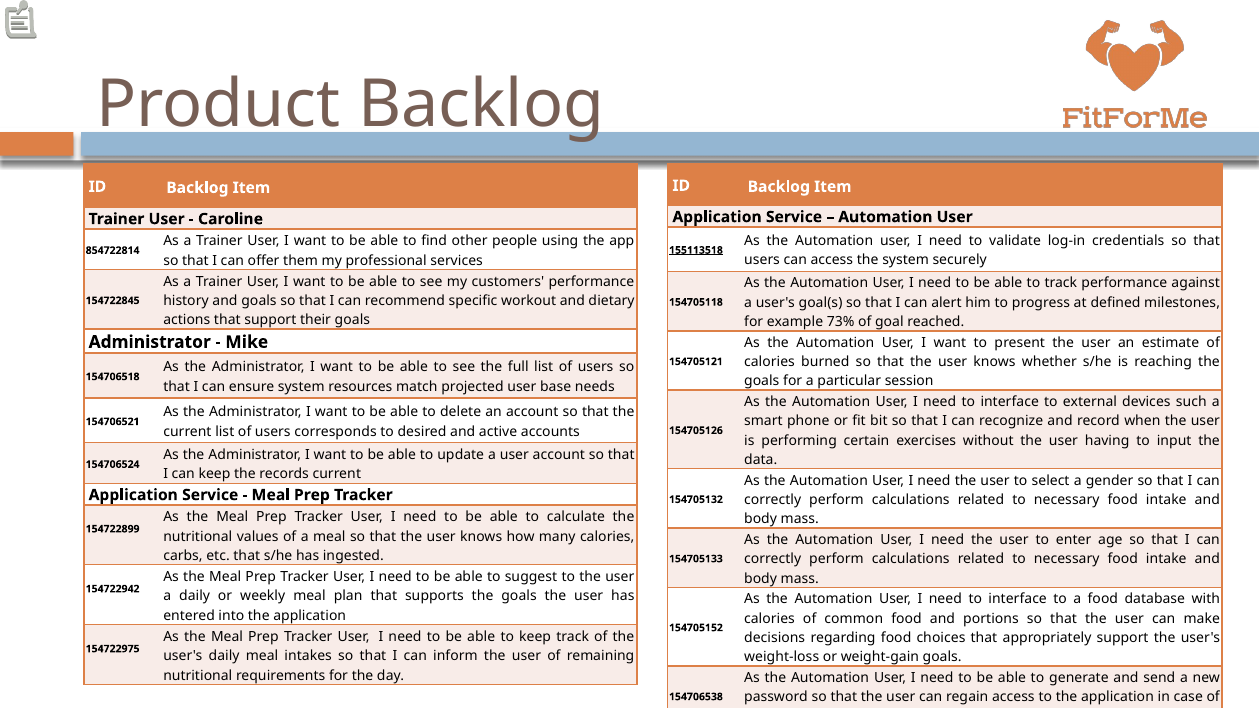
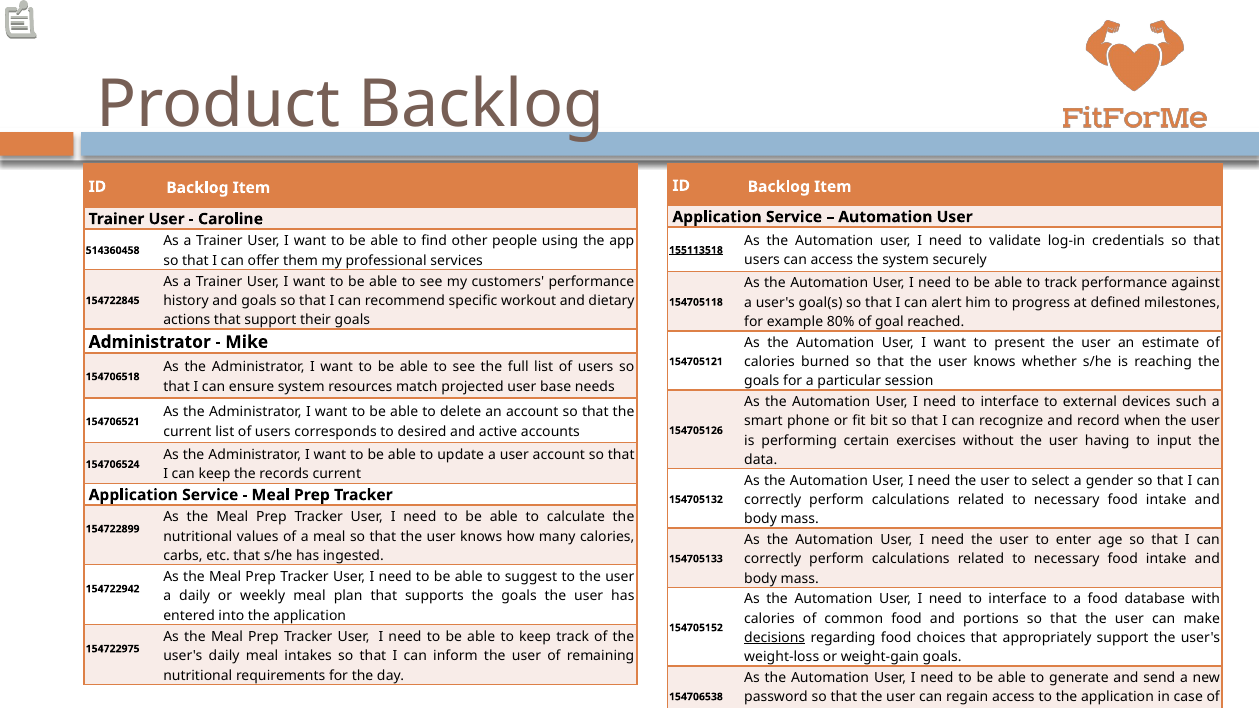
854722814: 854722814 -> 514360458 (113, 251)
73%: 73% -> 80% (841, 322)
decisions underline: none -> present (775, 638)
